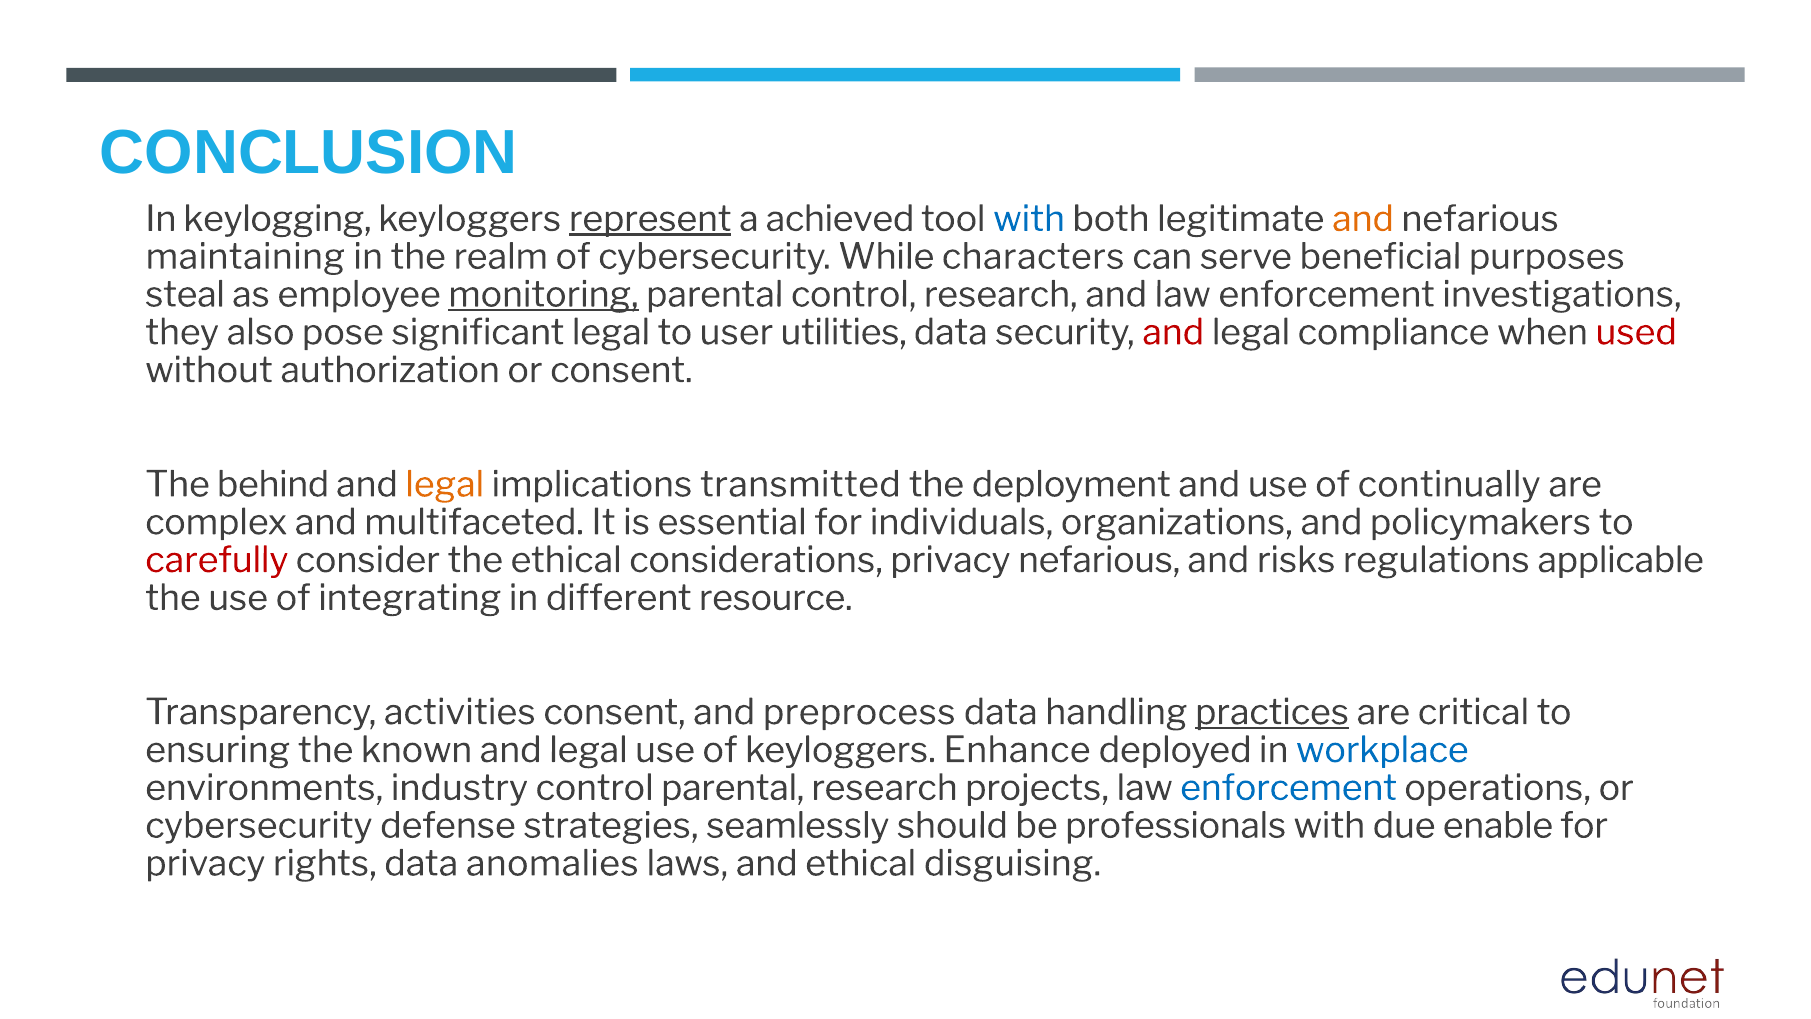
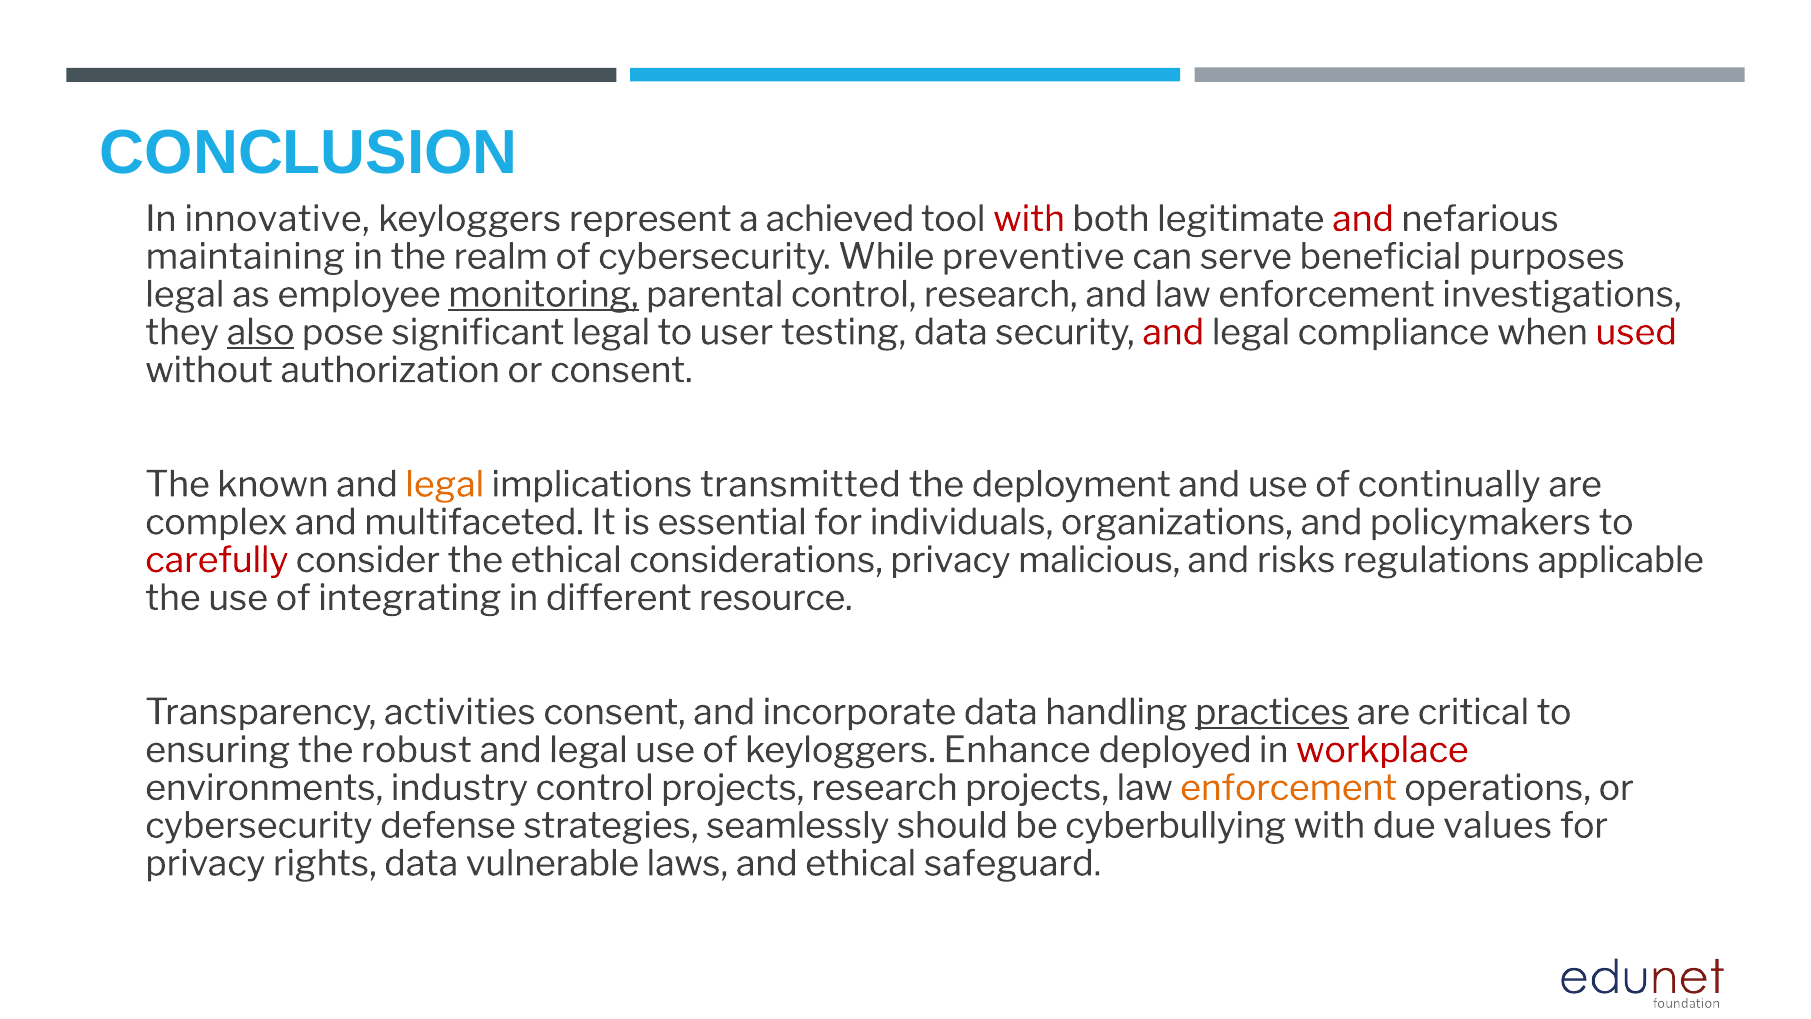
keylogging: keylogging -> innovative (277, 219)
represent underline: present -> none (650, 219)
with colour: blue -> red (1029, 219)
and colour: orange -> red (1363, 219)
characters: characters -> preventive (1033, 257)
steal: steal -> legal (185, 295)
also underline: none -> present (261, 332)
utilities: utilities -> testing (843, 332)
behind: behind -> known (273, 484)
privacy nefarious: nefarious -> malicious (1099, 560)
preprocess: preprocess -> incorporate (860, 712)
known: known -> robust (416, 750)
workplace colour: blue -> red (1382, 750)
control parental: parental -> projects (733, 788)
enforcement colour: blue -> orange (1289, 788)
professionals: professionals -> cyberbullying (1176, 826)
enable: enable -> values (1498, 826)
anomalies: anomalies -> vulnerable (553, 863)
disguising: disguising -> safeguard (1013, 863)
